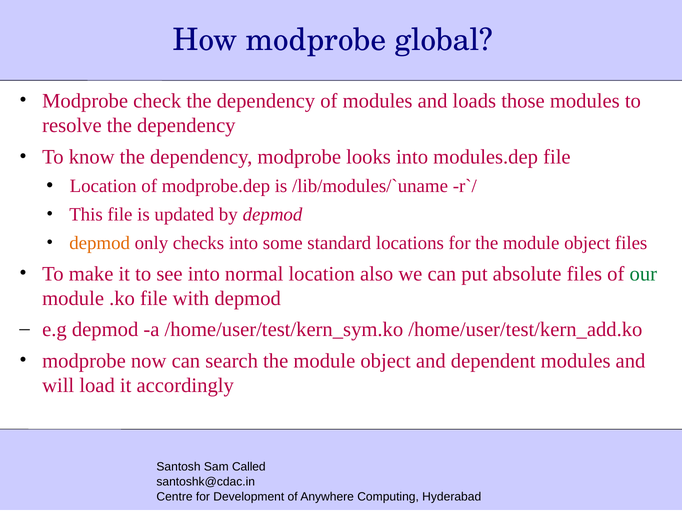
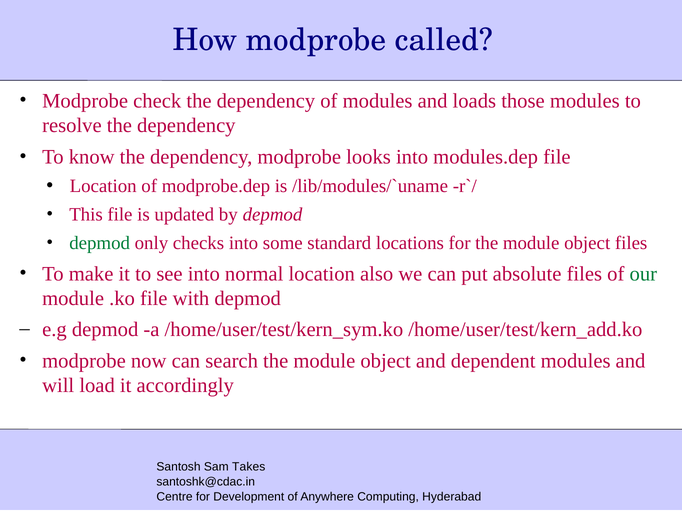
global: global -> called (444, 40)
depmod colour: orange -> green (100, 243)
Called: Called -> Takes (249, 467)
